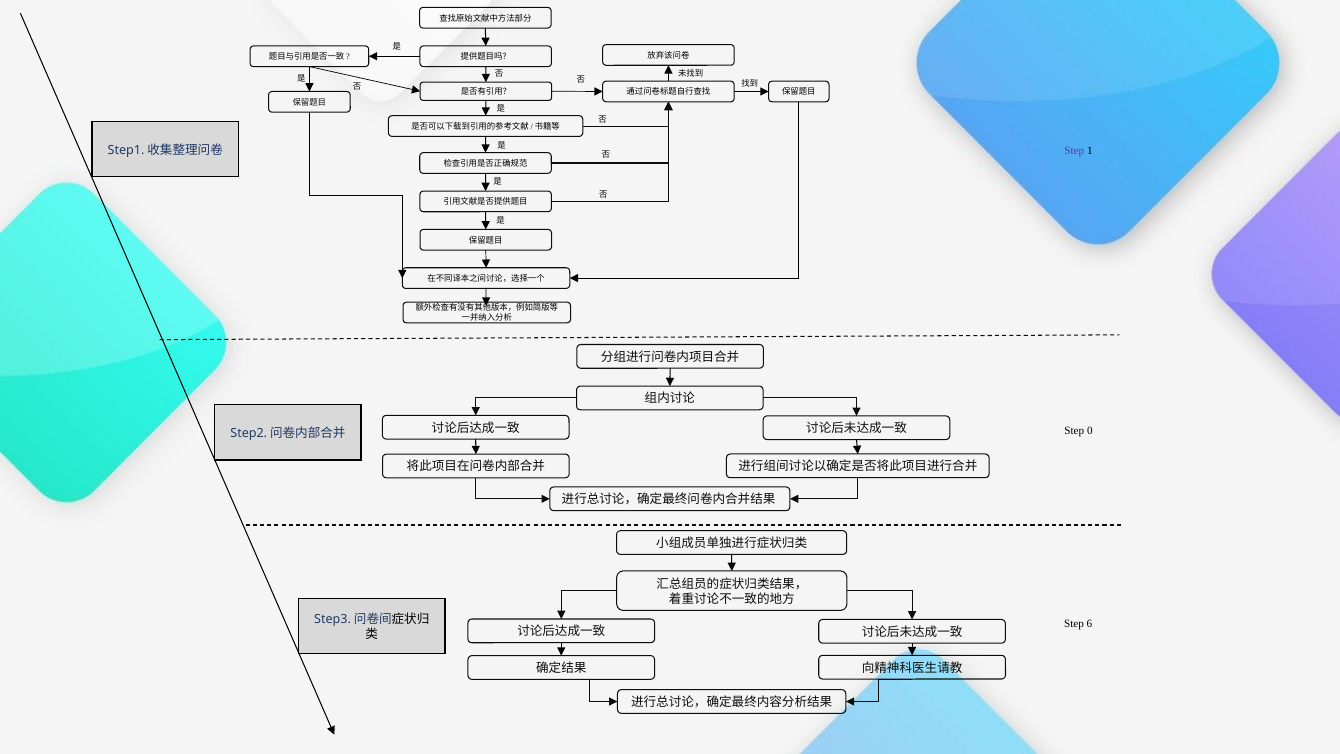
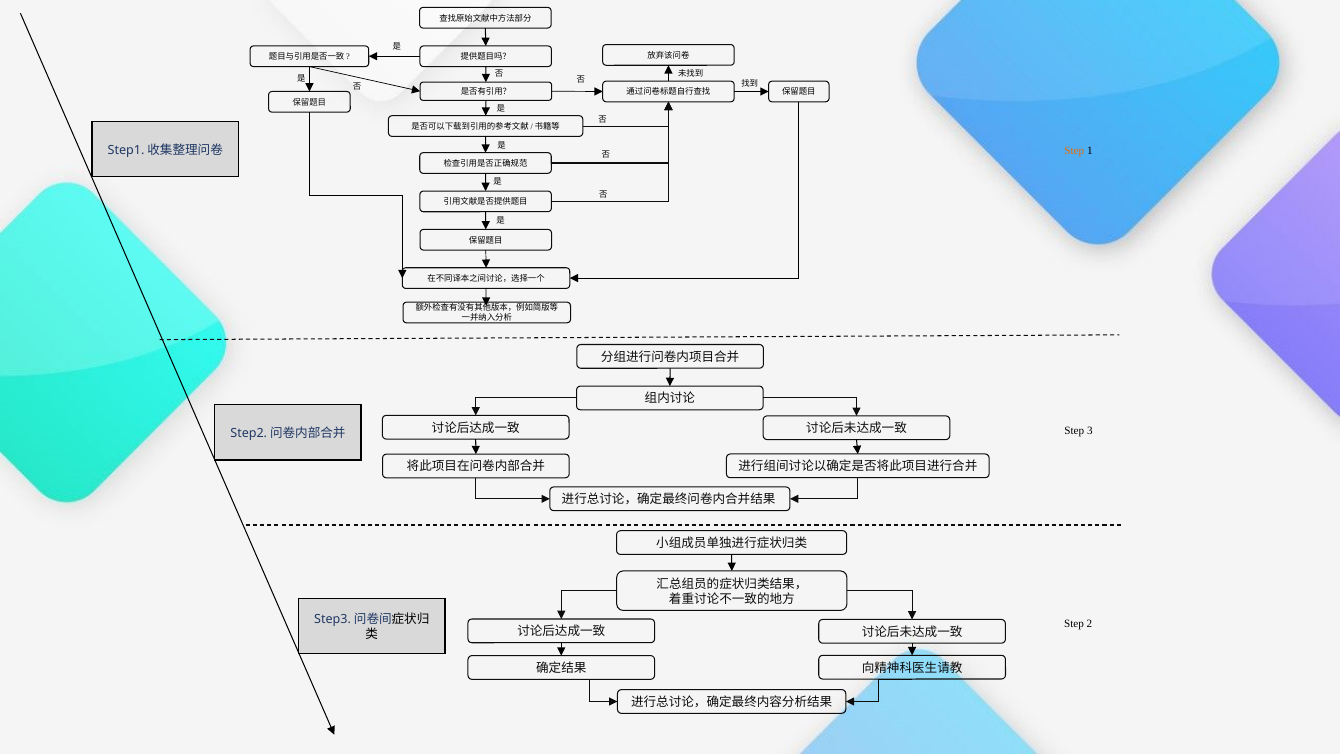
Step colour: purple -> orange (1074, 150)
0: 0 -> 3 (1090, 431)
6: 6 -> 2 (1089, 624)
